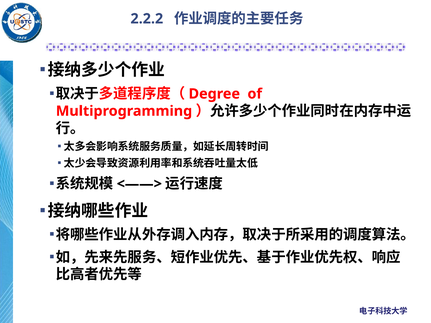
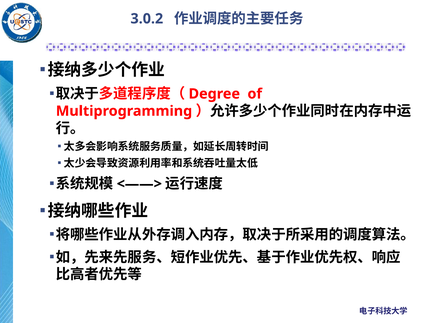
2.2.2: 2.2.2 -> 3.0.2 (147, 19)
